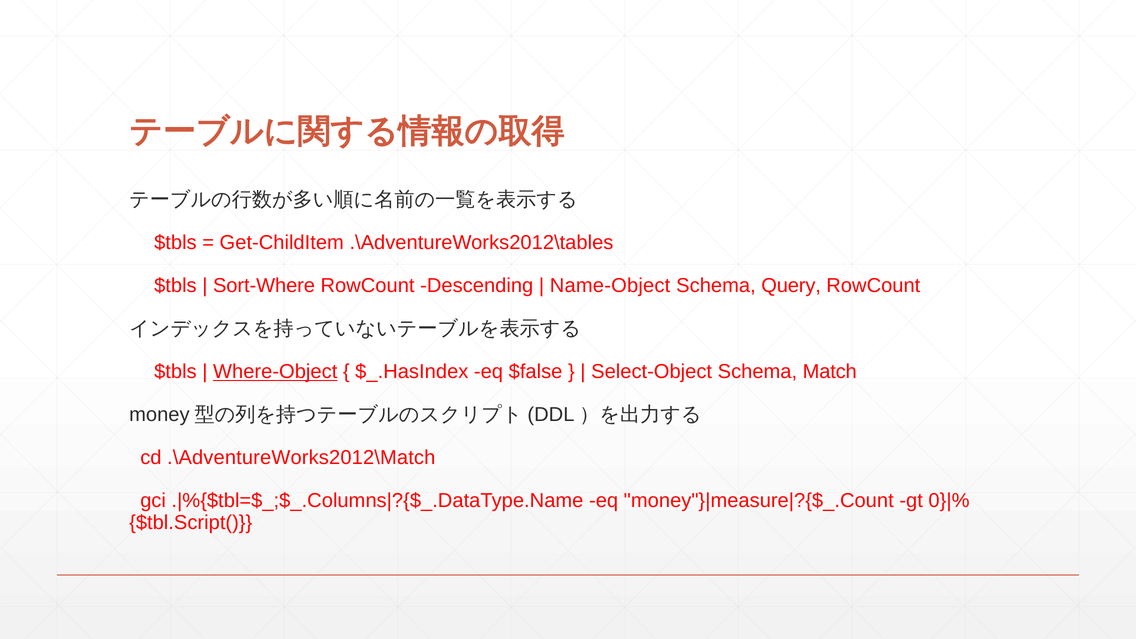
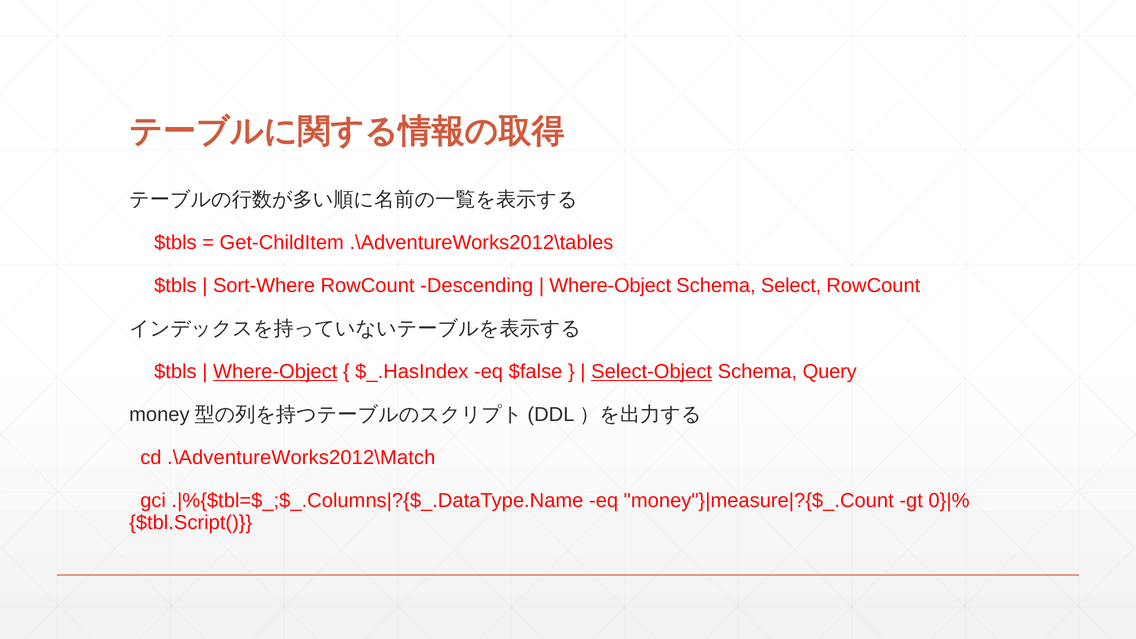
Name-Object: Name-Object -> Where-Object (610, 286)
Query: Query -> Select (791, 286)
Select-Object underline: none -> present (652, 372)
Match: Match -> Query (830, 372)
